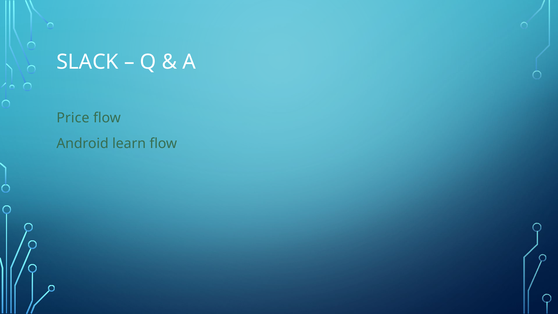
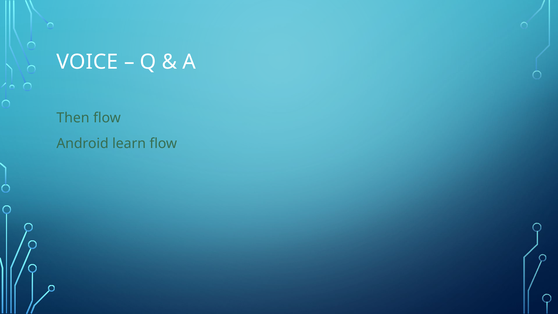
SLACK: SLACK -> VOICE (87, 62)
Price: Price -> Then (73, 118)
